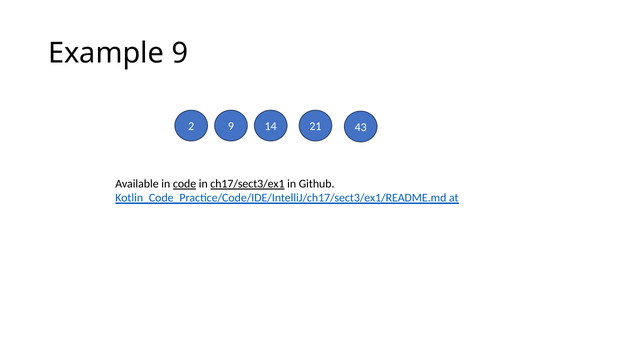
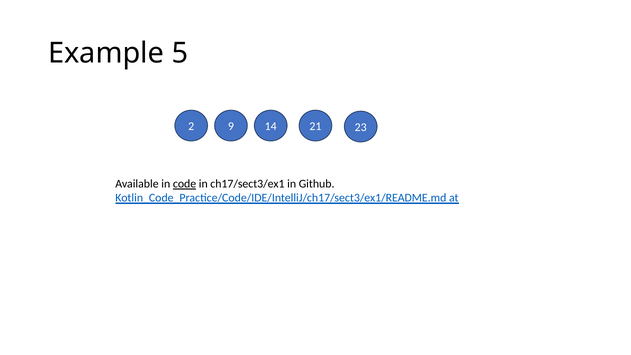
Example 9: 9 -> 5 (180, 53)
43: 43 -> 23 (361, 127)
ch17/sect3/ex1 underline: present -> none (247, 184)
